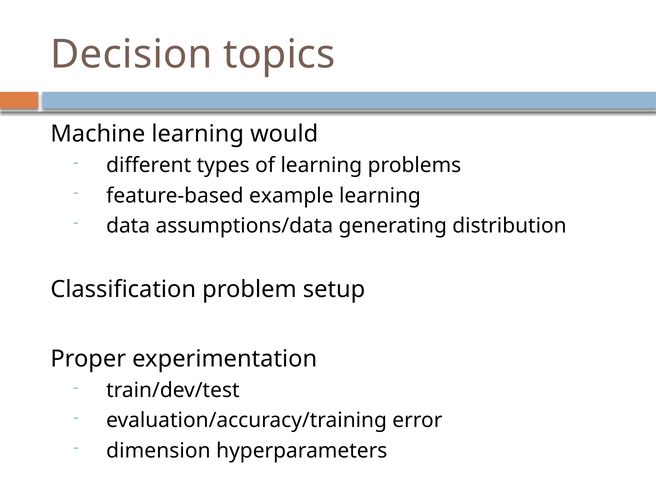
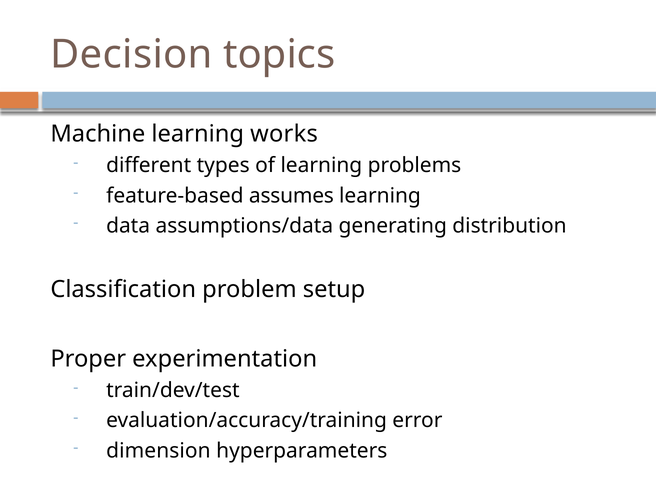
would: would -> works (284, 134)
example: example -> assumes (291, 196)
